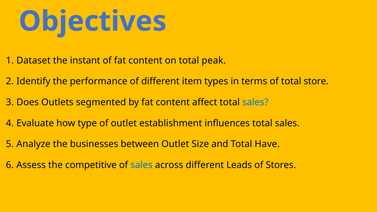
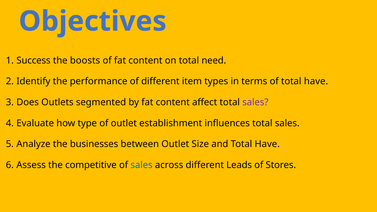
Dataset: Dataset -> Success (34, 61)
instant: instant -> boosts (85, 61)
peak: peak -> need (214, 61)
of total store: store -> have (316, 81)
sales colour: blue -> purple (255, 102)
